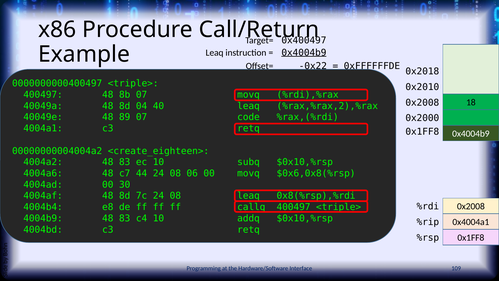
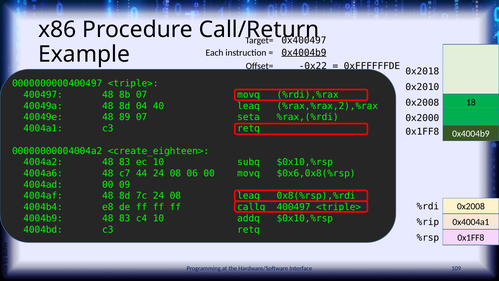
Leaq: Leaq -> Each (215, 53)
code: code -> seta (249, 117)
30: 30 -> 09 (125, 184)
